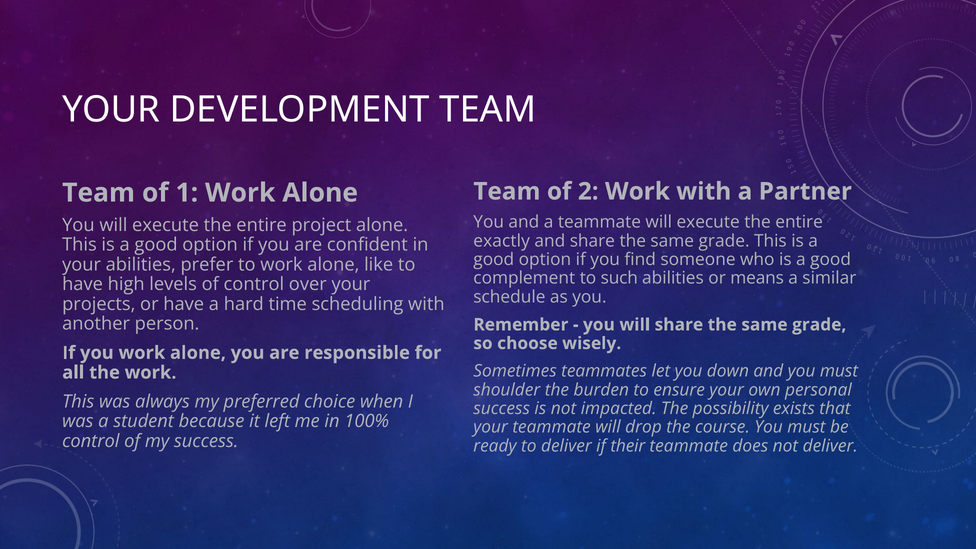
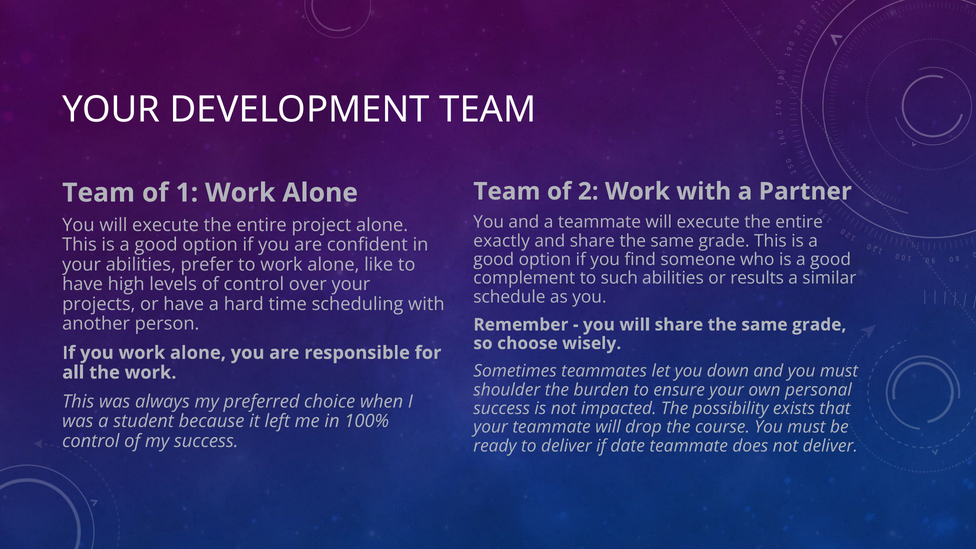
means: means -> results (757, 278)
their: their -> date (628, 446)
